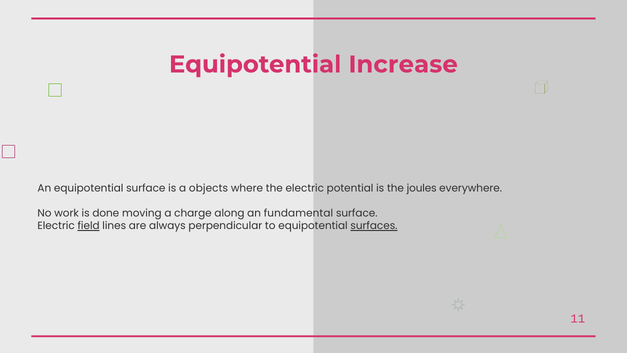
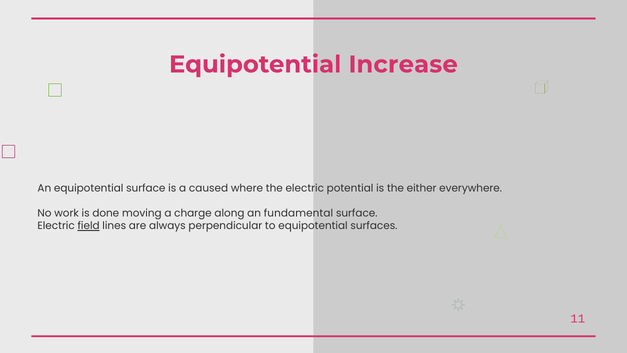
objects: objects -> caused (209, 188)
joules: joules -> either (422, 188)
surfaces underline: present -> none (374, 226)
